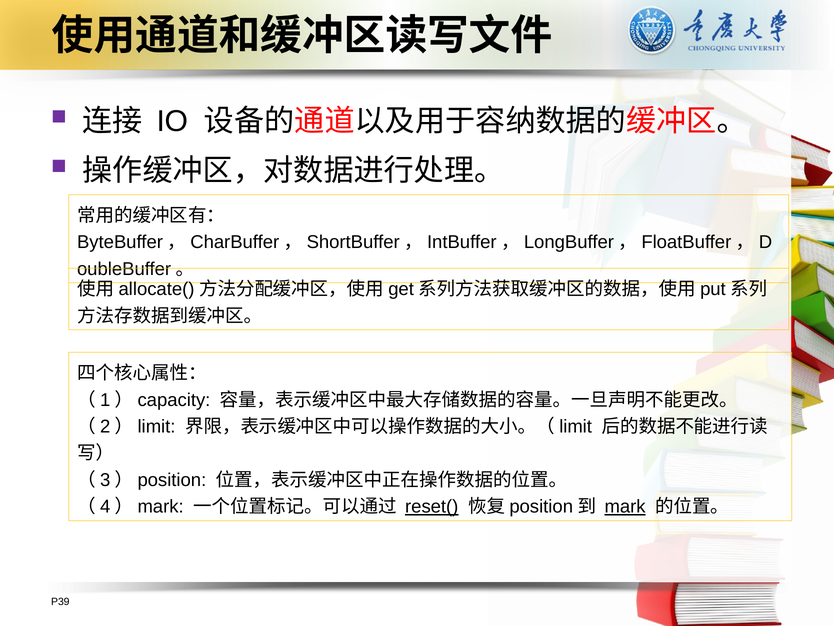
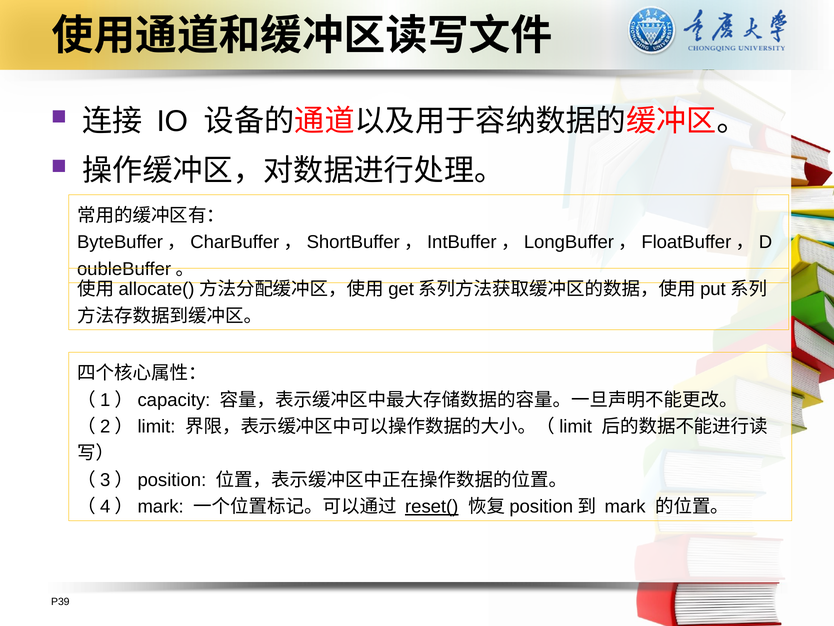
mark underline: present -> none (625, 506)
